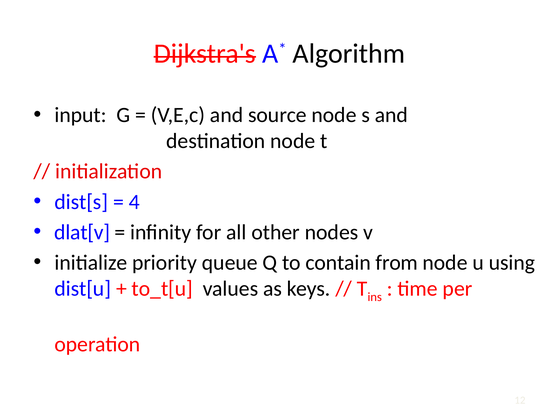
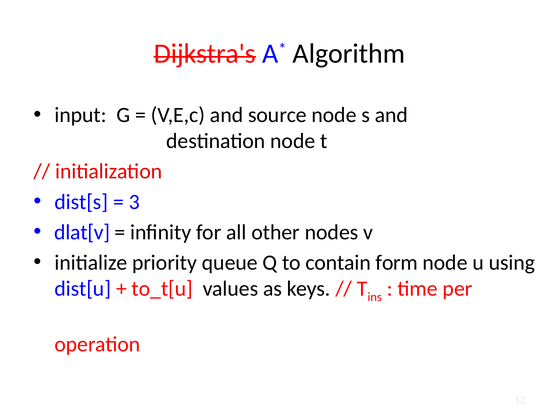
4: 4 -> 3 (134, 202)
from: from -> form (397, 263)
